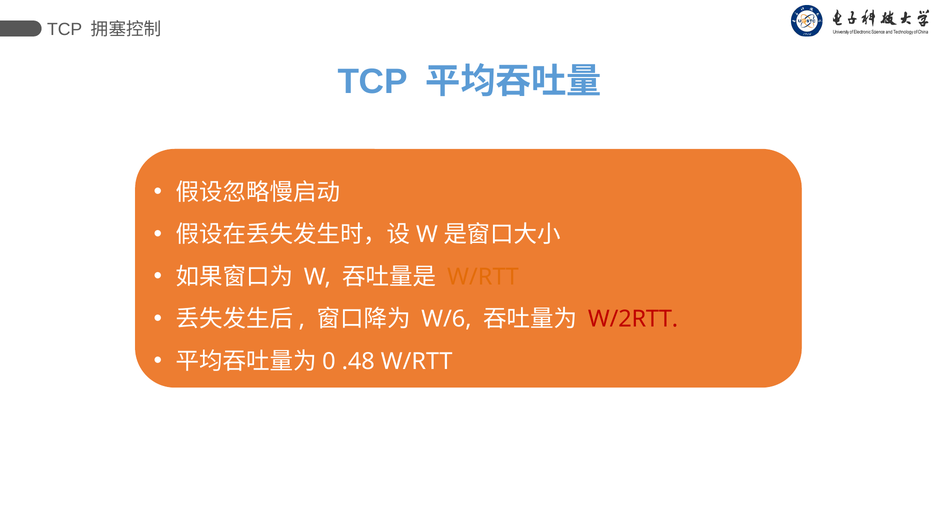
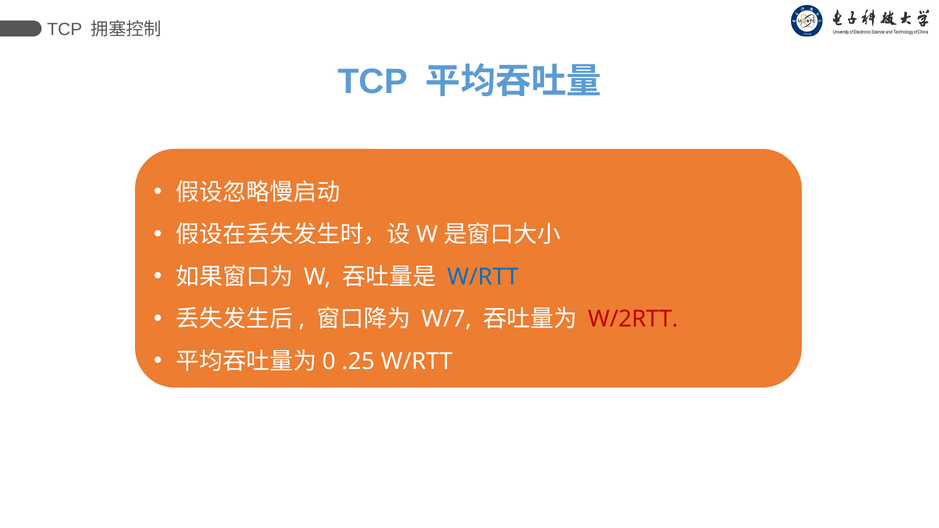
W/RTT colour: orange -> blue (483, 277)
W/6: W/6 -> W/7 (446, 319)
.48: .48 -> .25 (358, 362)
